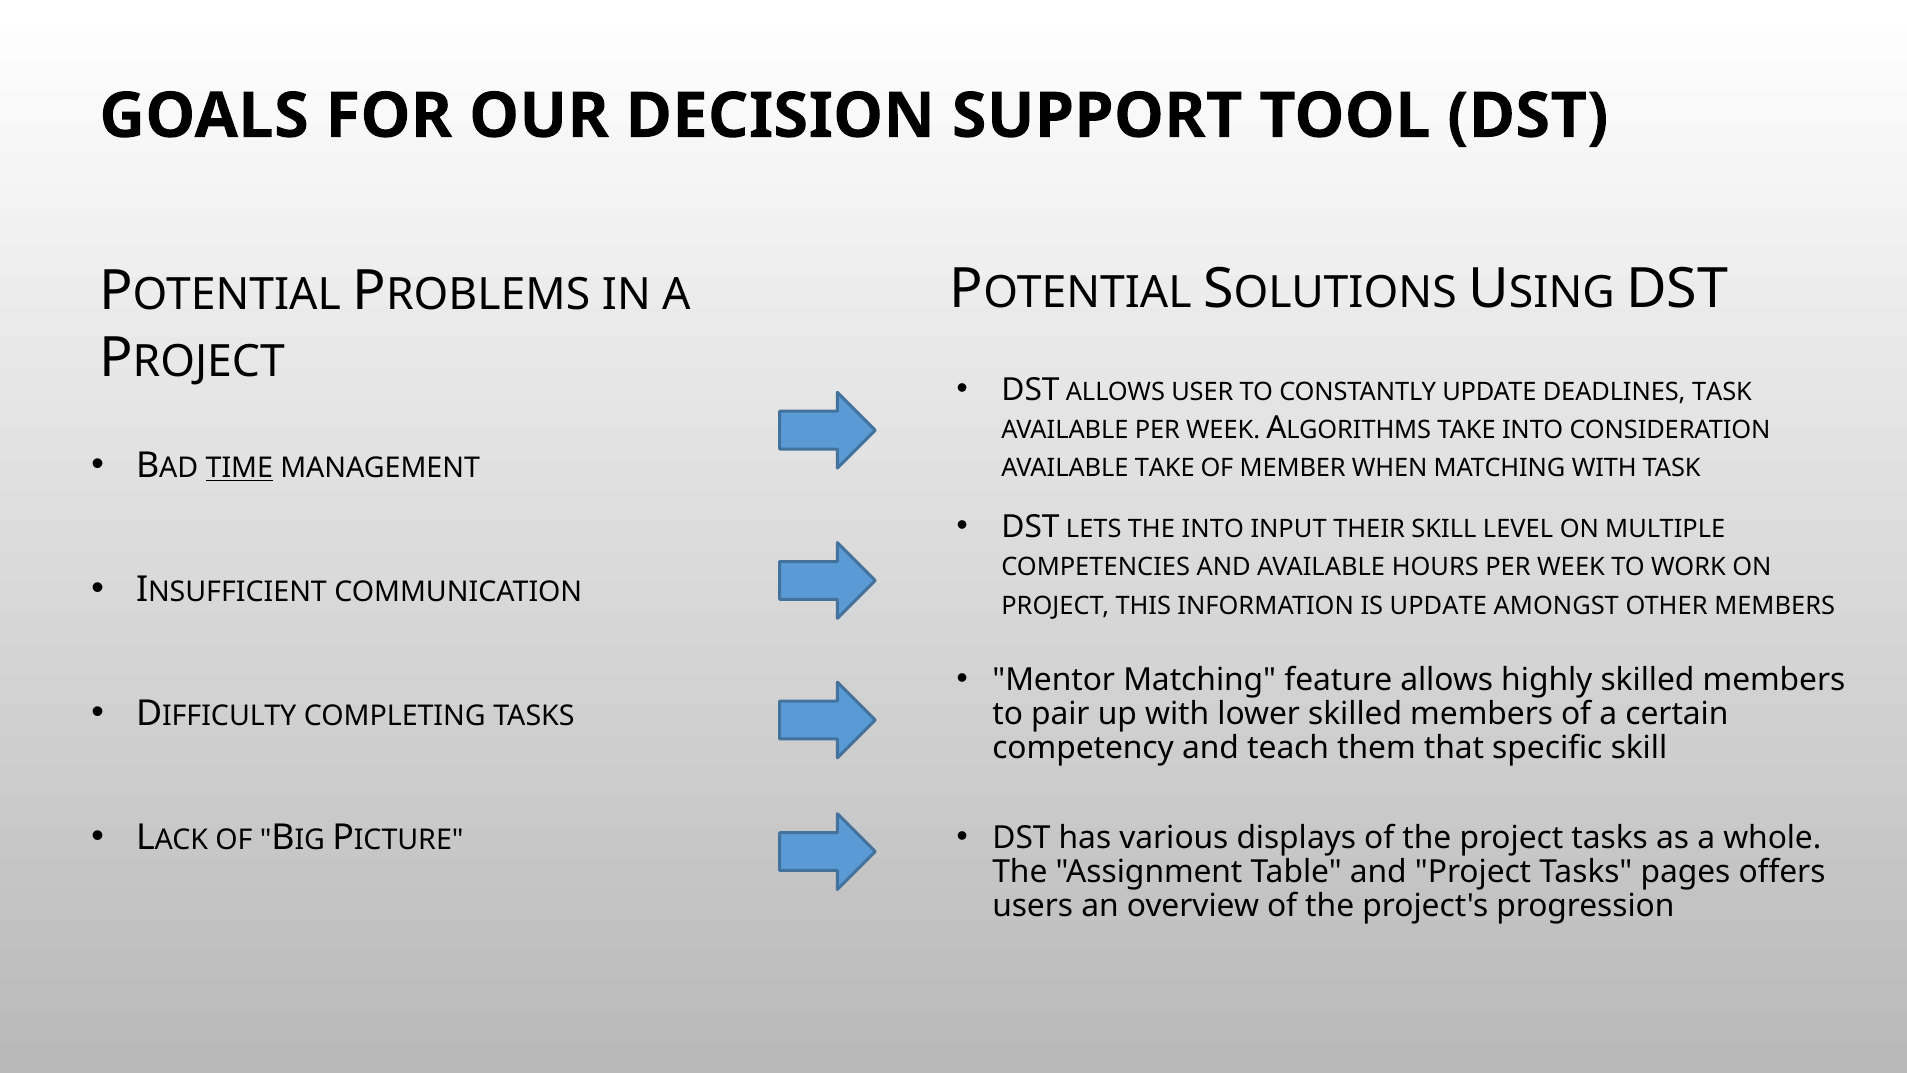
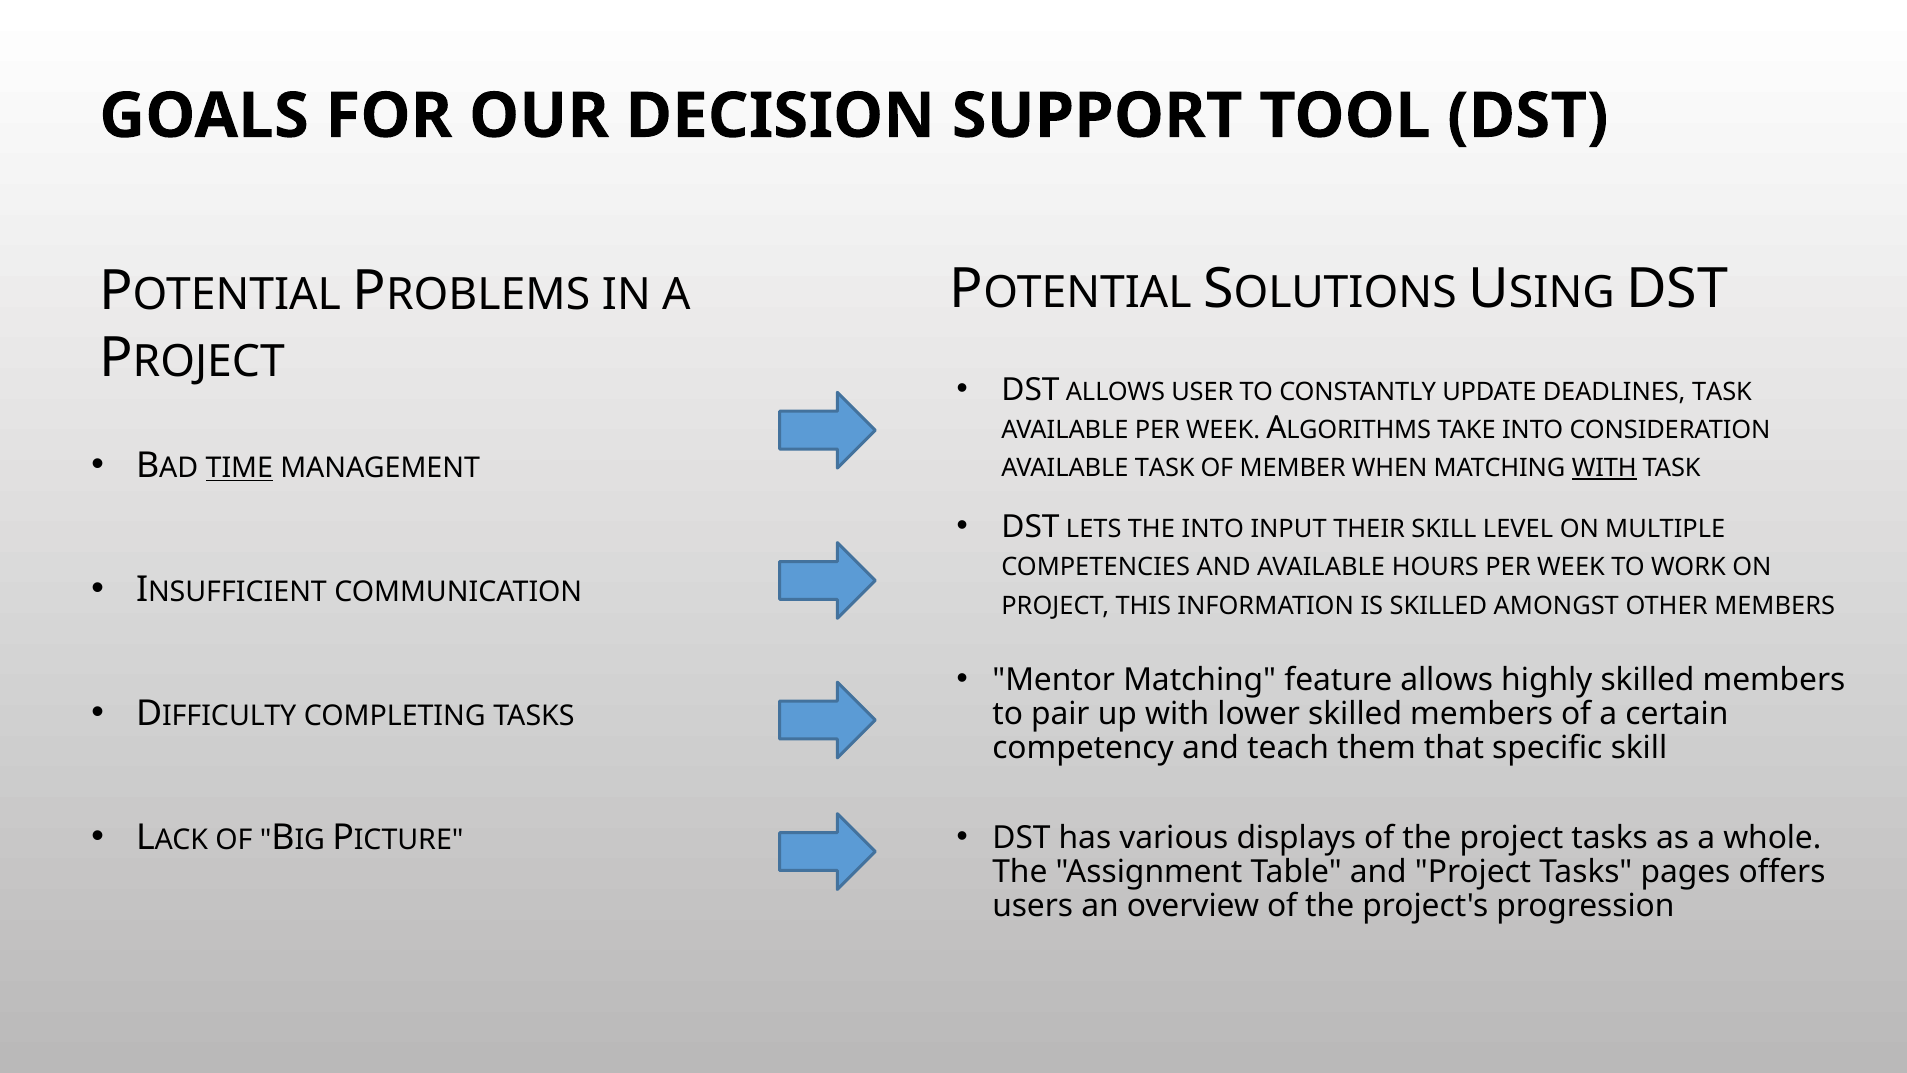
AVAILABLE TAKE: TAKE -> TASK (1165, 468)
WITH underline: none -> present (1604, 468)
IS UPDATE: UPDATE -> SKILLED (1438, 605)
